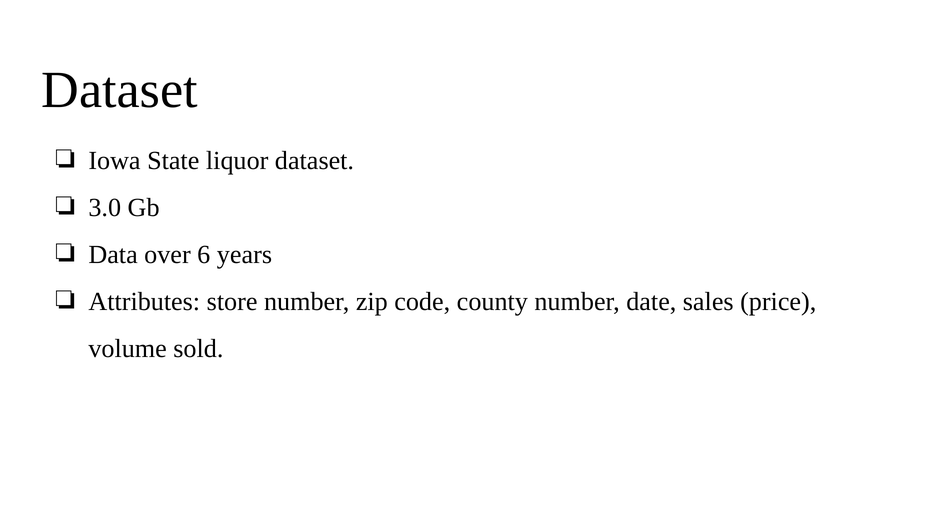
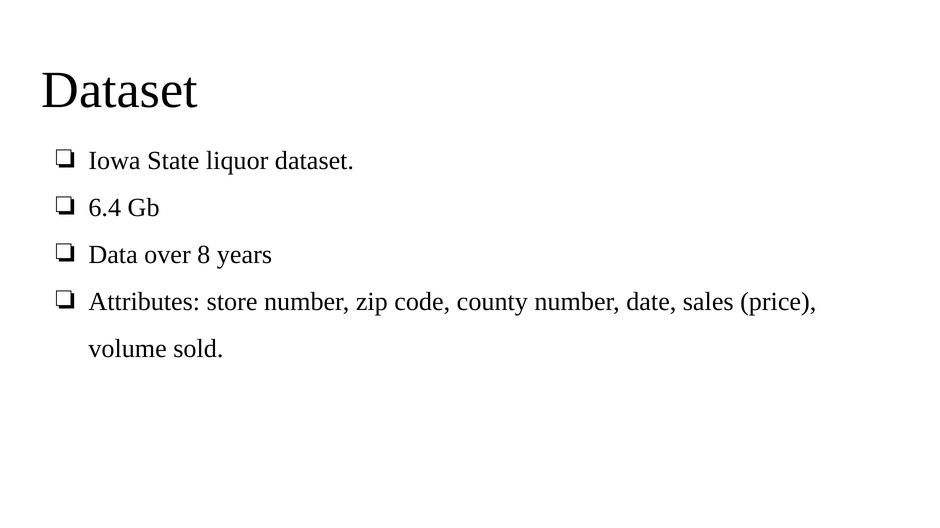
3.0: 3.0 -> 6.4 (105, 208)
6: 6 -> 8 (204, 255)
